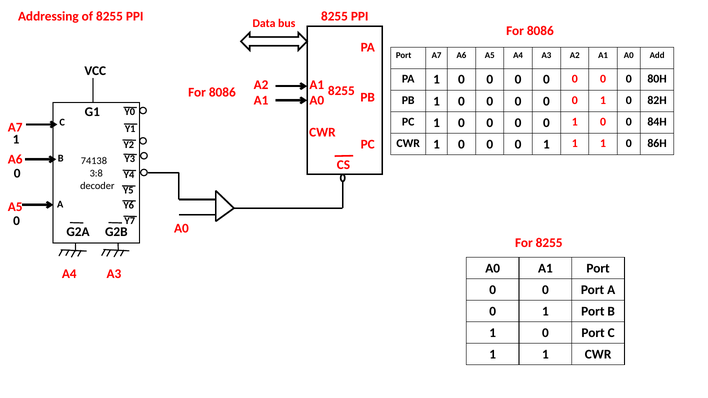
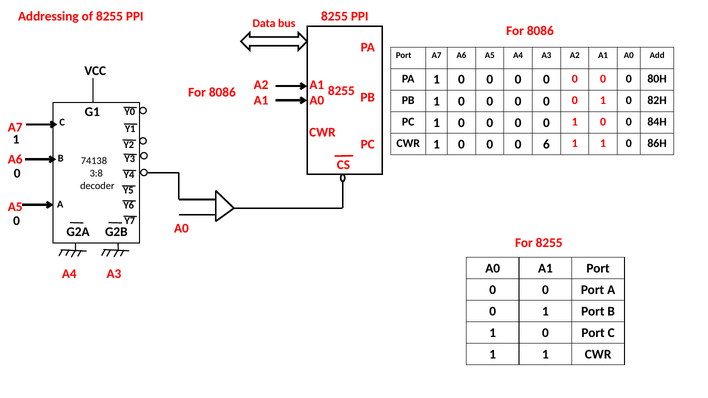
1: 1 -> 6 (546, 144)
